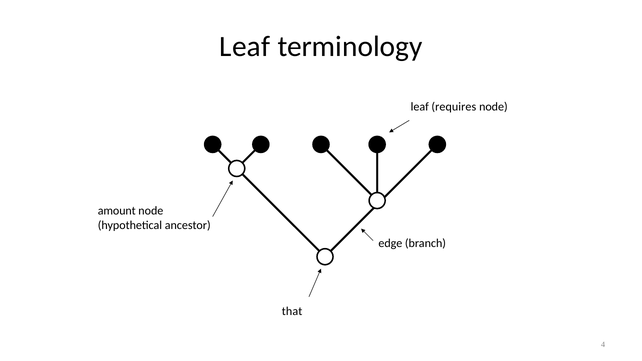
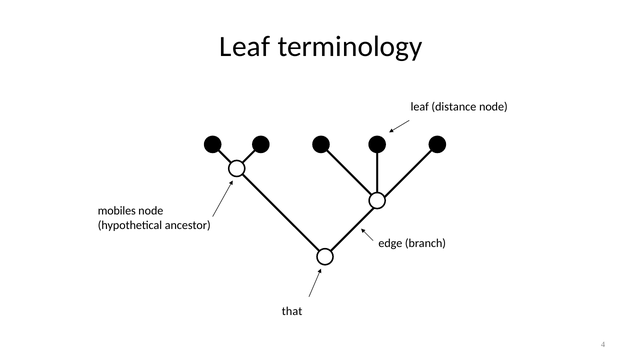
requires: requires -> distance (454, 107)
amount: amount -> mobiles (117, 211)
